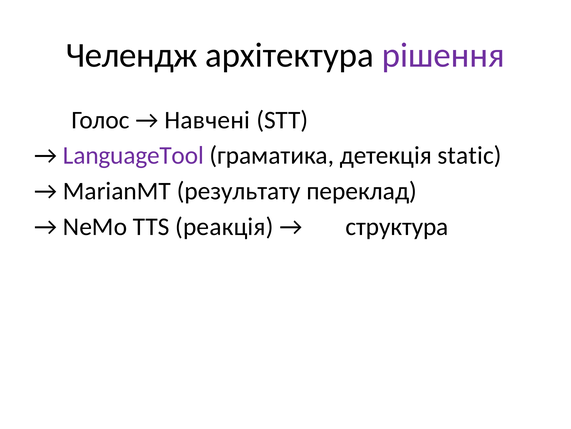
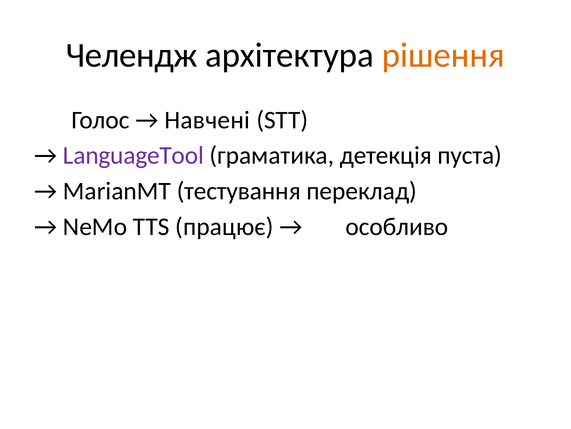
рішення colour: purple -> orange (443, 55)
statiс: statiс -> пуста (470, 155)
результату: результату -> тестування (239, 191)
реакція: реакція -> працює (224, 226)
структура: структура -> особливо (397, 226)
